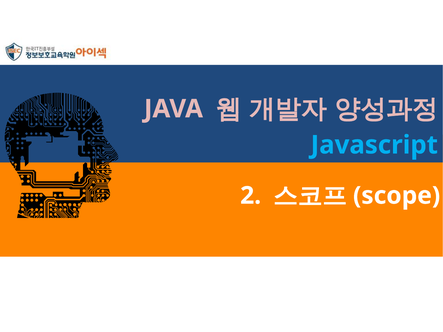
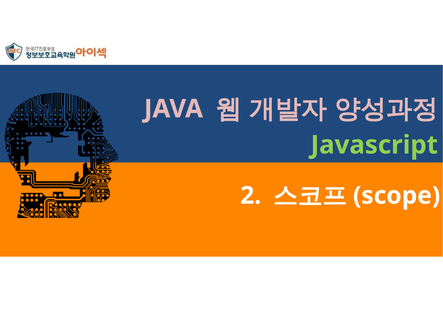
Javascript colour: light blue -> light green (374, 145)
